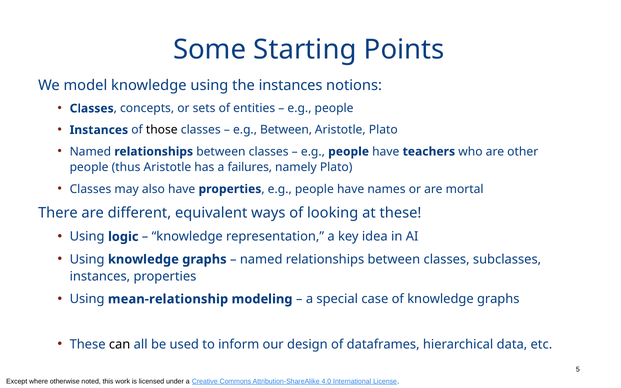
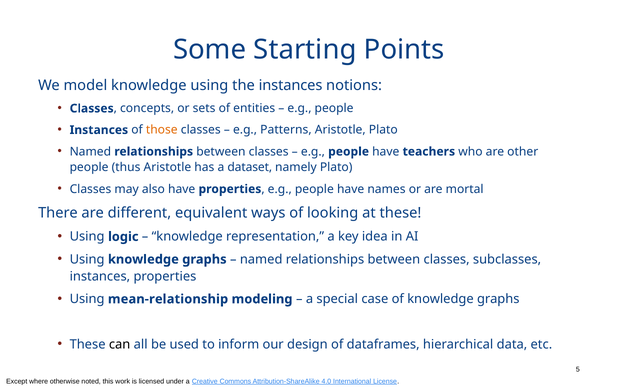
those colour: black -> orange (162, 130)
e.g Between: Between -> Patterns (286, 130)
failures: failures -> dataset (250, 168)
